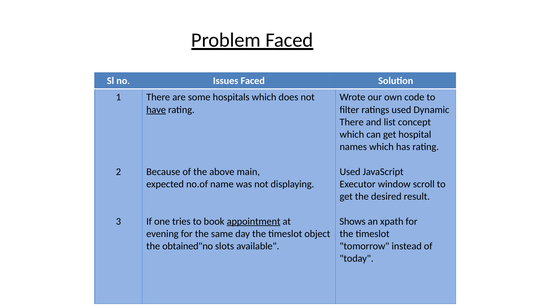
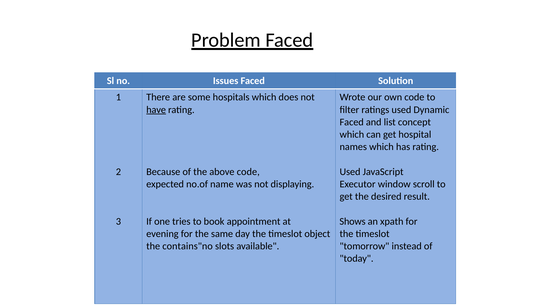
There: There -> Faced (352, 122)
above main: main -> code (248, 172)
appointment underline: present -> none (254, 221)
obtained"no: obtained"no -> contains"no (188, 246)
